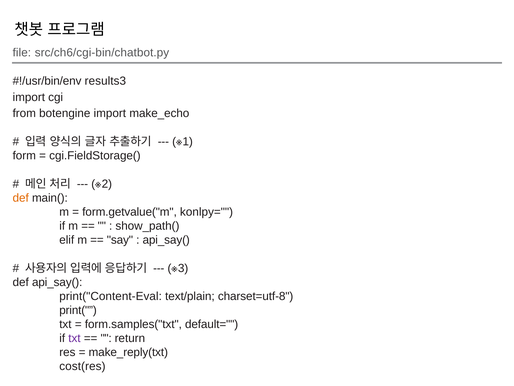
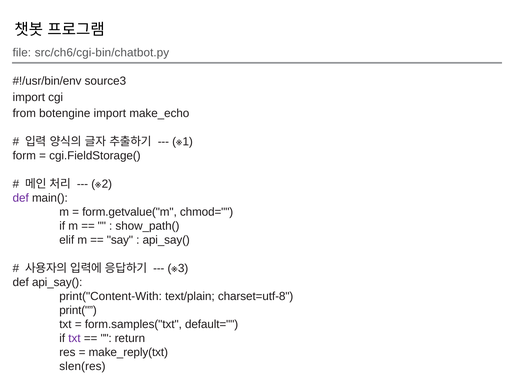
results3: results3 -> source3 (105, 81)
def colour: orange -> purple (21, 198)
konlpy=: konlpy= -> chmod= (207, 212)
print("Content-Eval: print("Content-Eval -> print("Content-With (111, 296)
cost(res: cost(res -> slen(res (82, 366)
